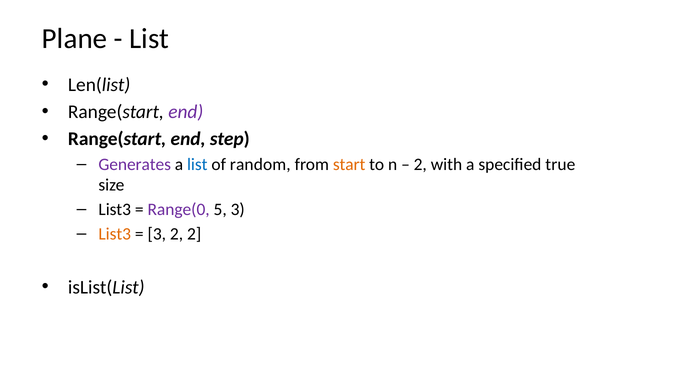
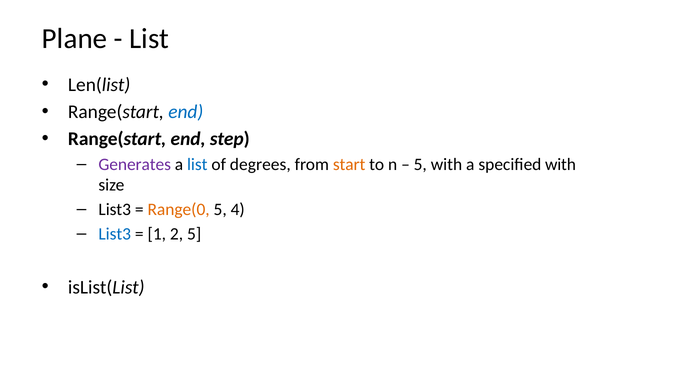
end colour: purple -> blue (186, 112)
random: random -> degrees (260, 164)
2: 2 -> 5 (420, 164)
specified true: true -> with (560, 164)
Range(0 colour: purple -> orange (179, 210)
5 3: 3 -> 4 (238, 210)
List3 colour: orange -> blue (115, 234)
3: 3 -> 1 (157, 234)
2 2: 2 -> 5 (194, 234)
